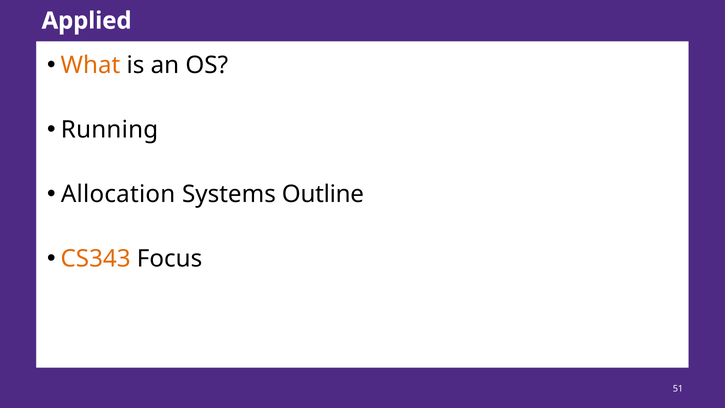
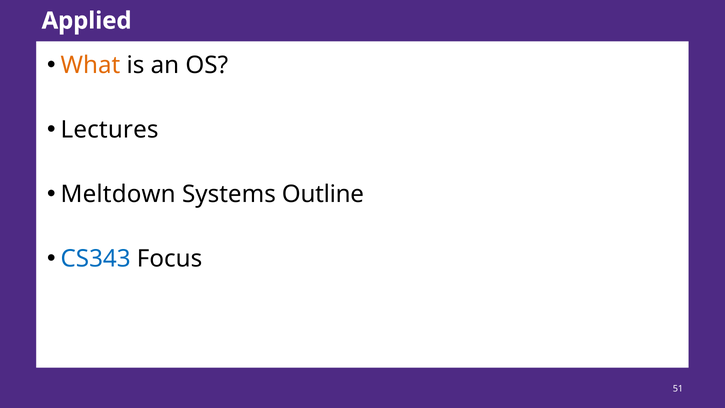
Running: Running -> Lectures (110, 130)
Allocation: Allocation -> Meltdown (118, 194)
CS343 colour: orange -> blue (96, 259)
